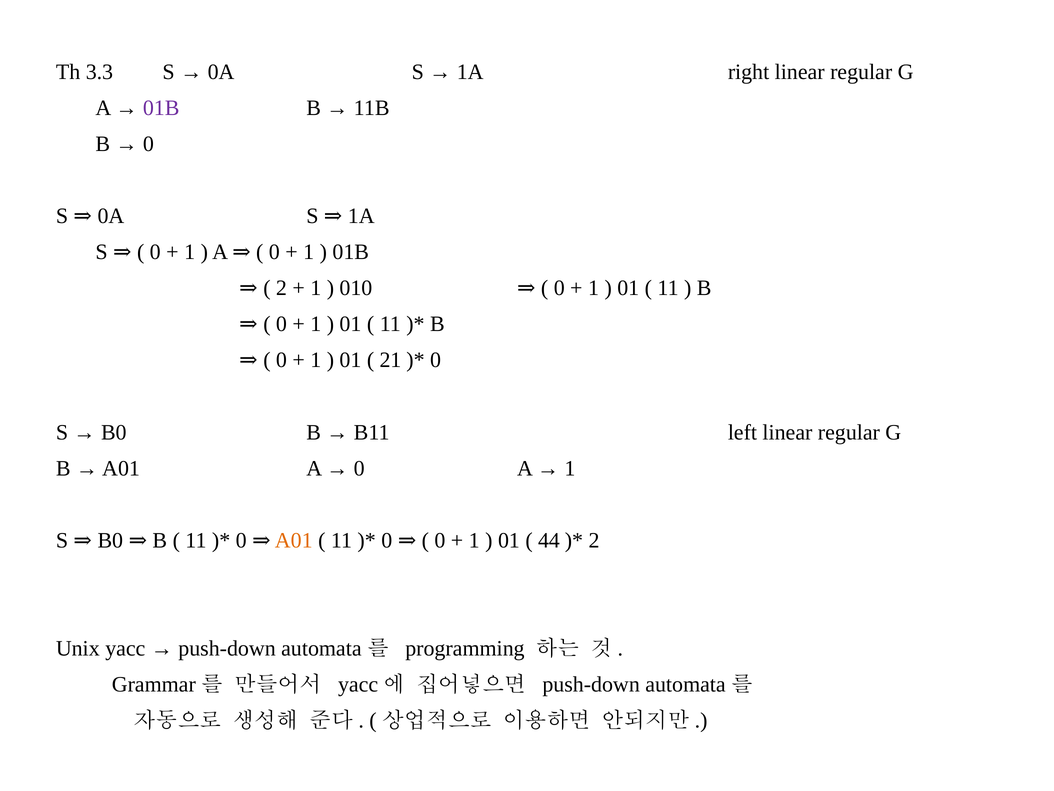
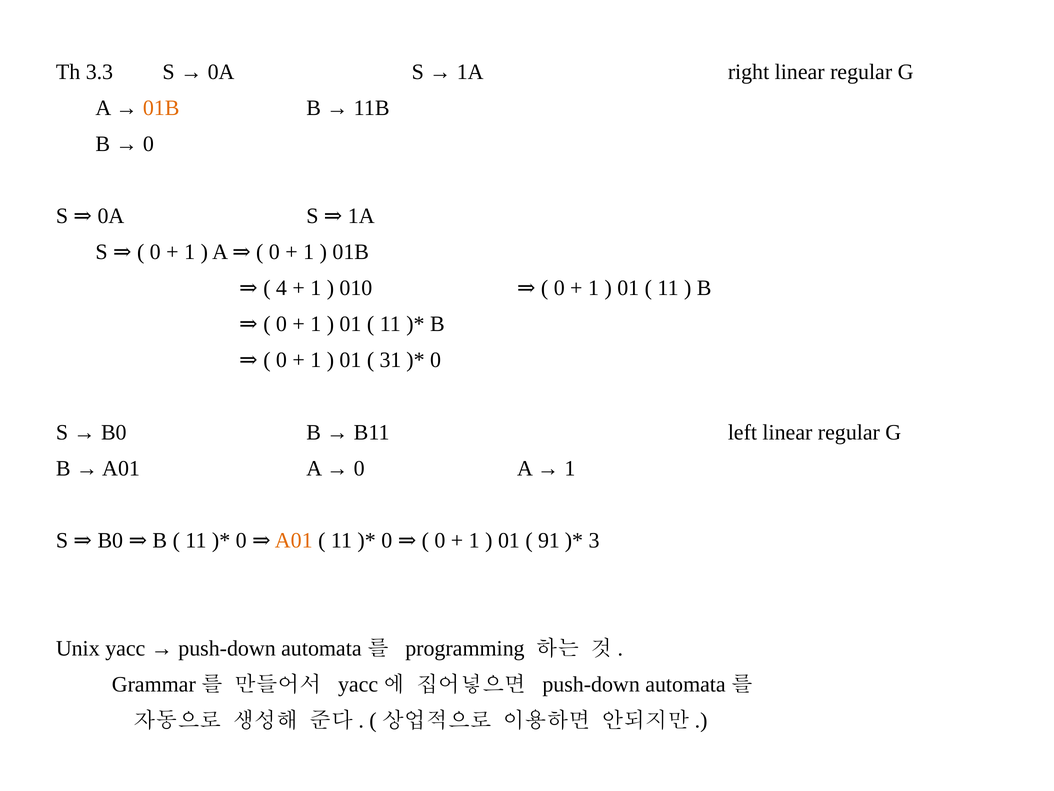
01B colour: purple -> orange (161, 108)
2: 2 -> 4 (281, 288)
21: 21 -> 31 (390, 360)
44: 44 -> 91 (549, 540)
2: 2 -> 3 (594, 540)
